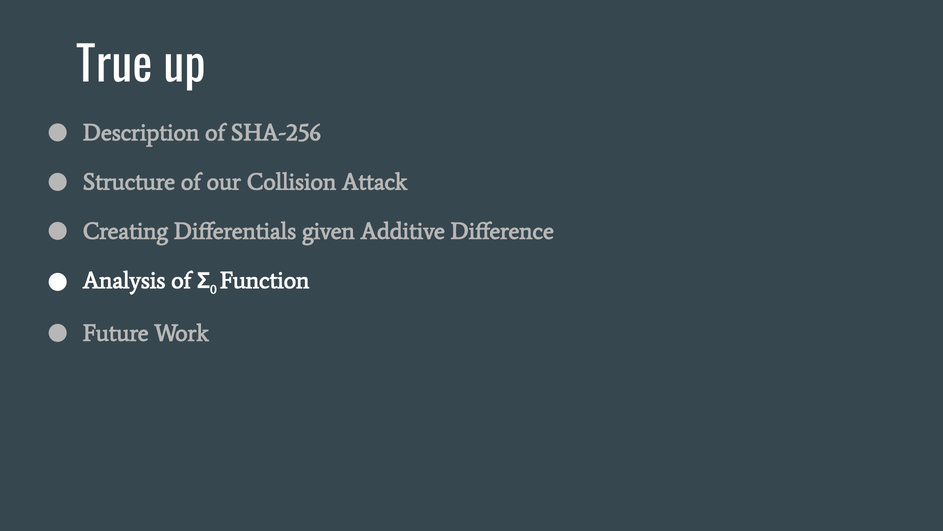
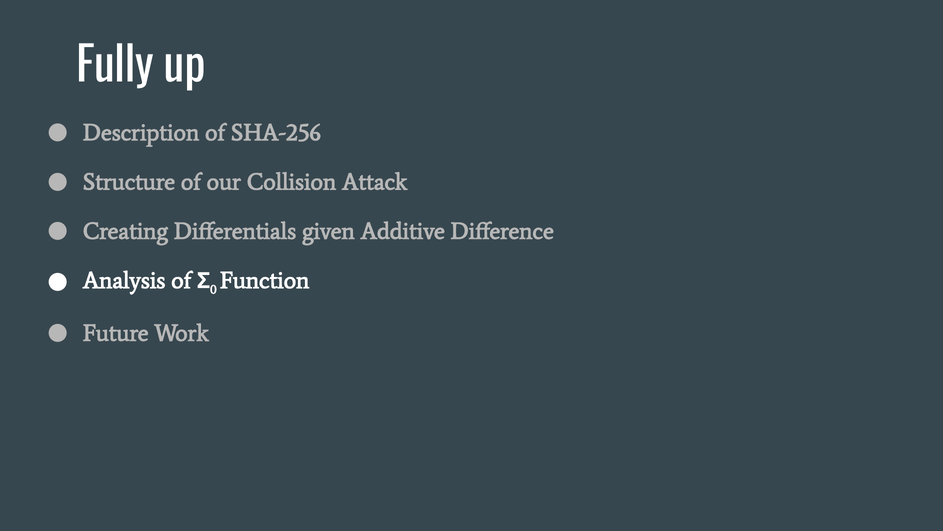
True: True -> Fully (115, 66)
